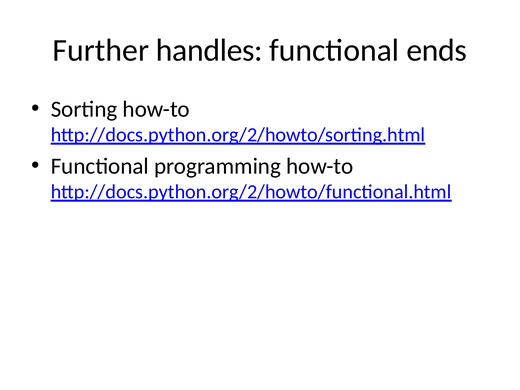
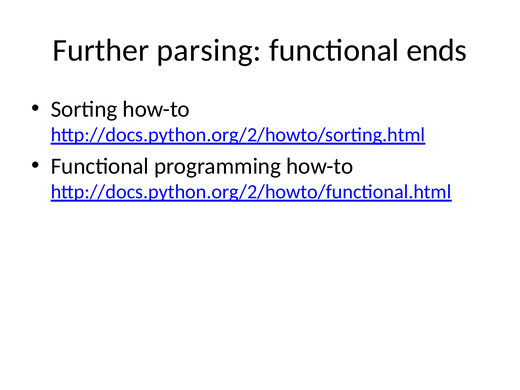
handles: handles -> parsing (209, 50)
